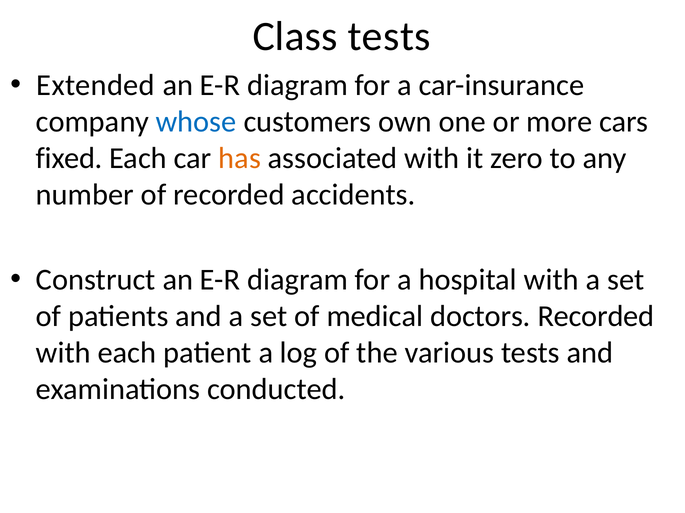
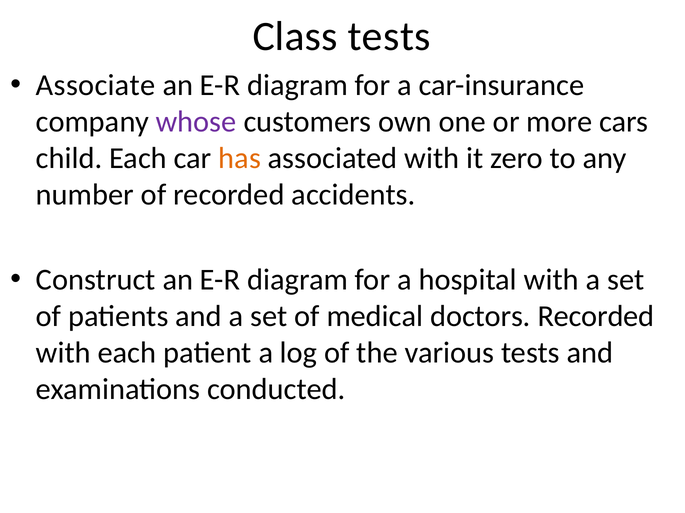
Extended: Extended -> Associate (96, 85)
whose colour: blue -> purple (196, 122)
fixed: fixed -> child (69, 158)
